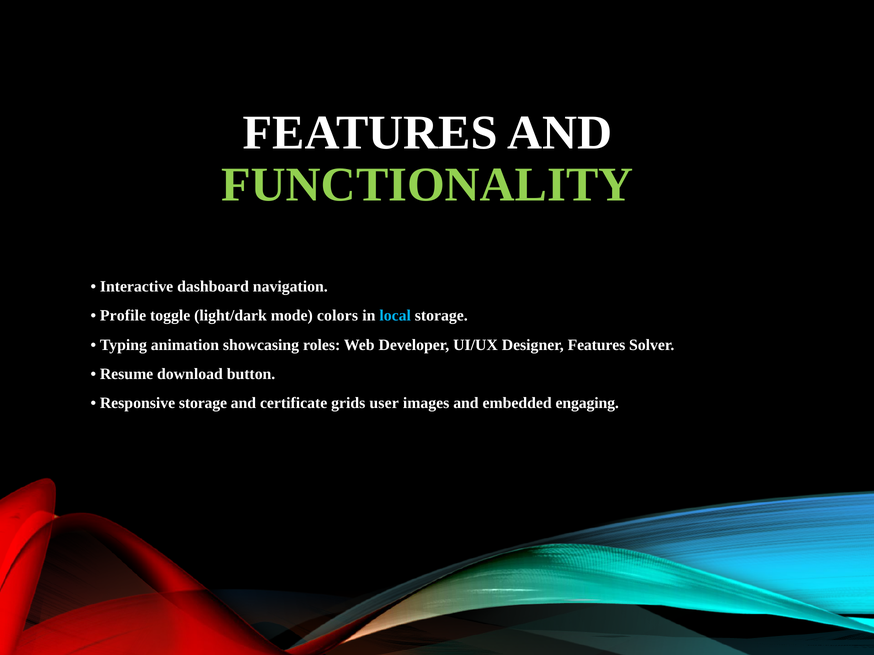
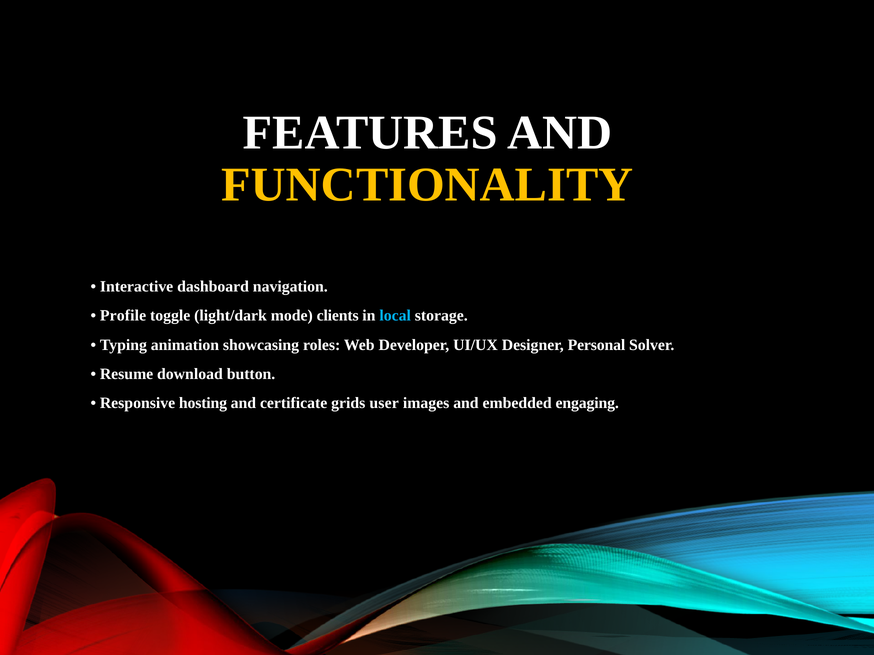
FUNCTIONALITY colour: light green -> yellow (427, 185)
colors: colors -> clients (338, 316)
Designer Features: Features -> Personal (596, 345)
Responsive storage: storage -> hosting (203, 404)
